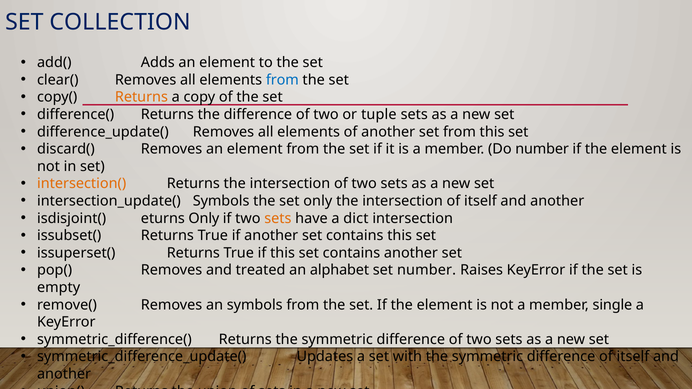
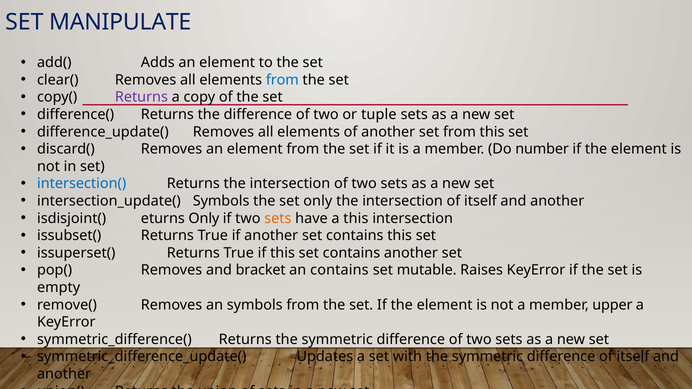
COLLECTION: COLLECTION -> MANIPULATE (120, 22)
Returns colour: orange -> purple (141, 97)
intersection( colour: orange -> blue (82, 184)
a dict: dict -> this (356, 218)
treated: treated -> bracket (261, 270)
an alphabet: alphabet -> contains (339, 270)
set number: number -> mutable (427, 270)
single: single -> upper (612, 305)
